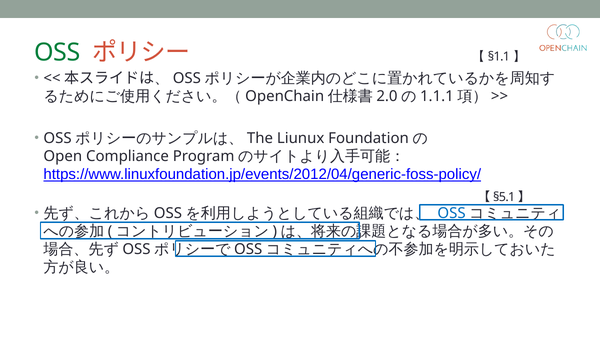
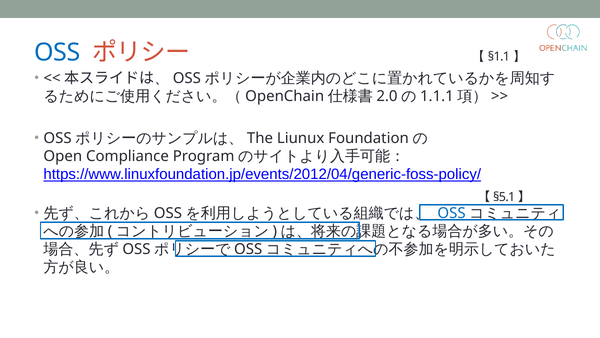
OSS colour: green -> blue (57, 52)
